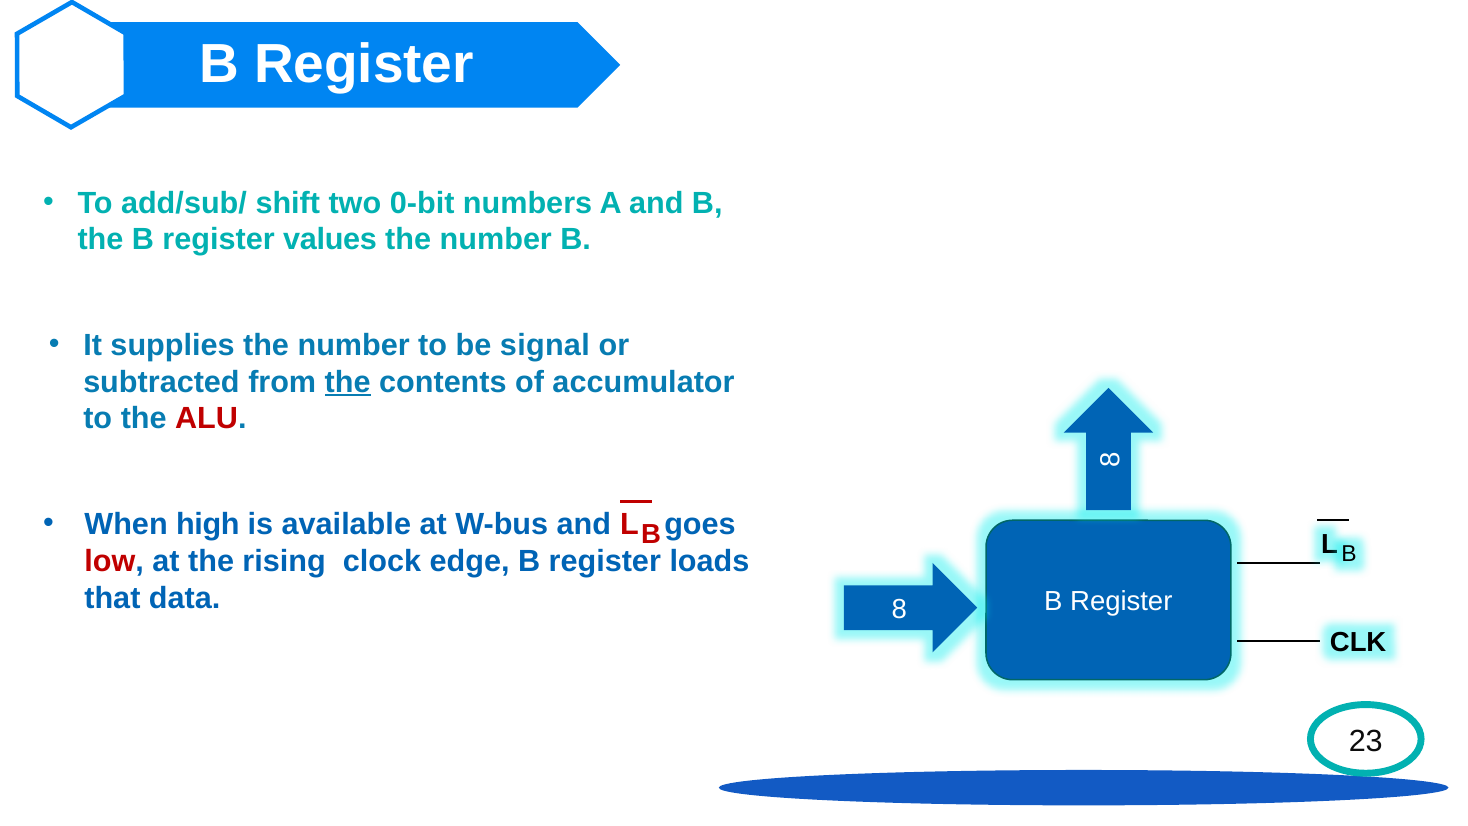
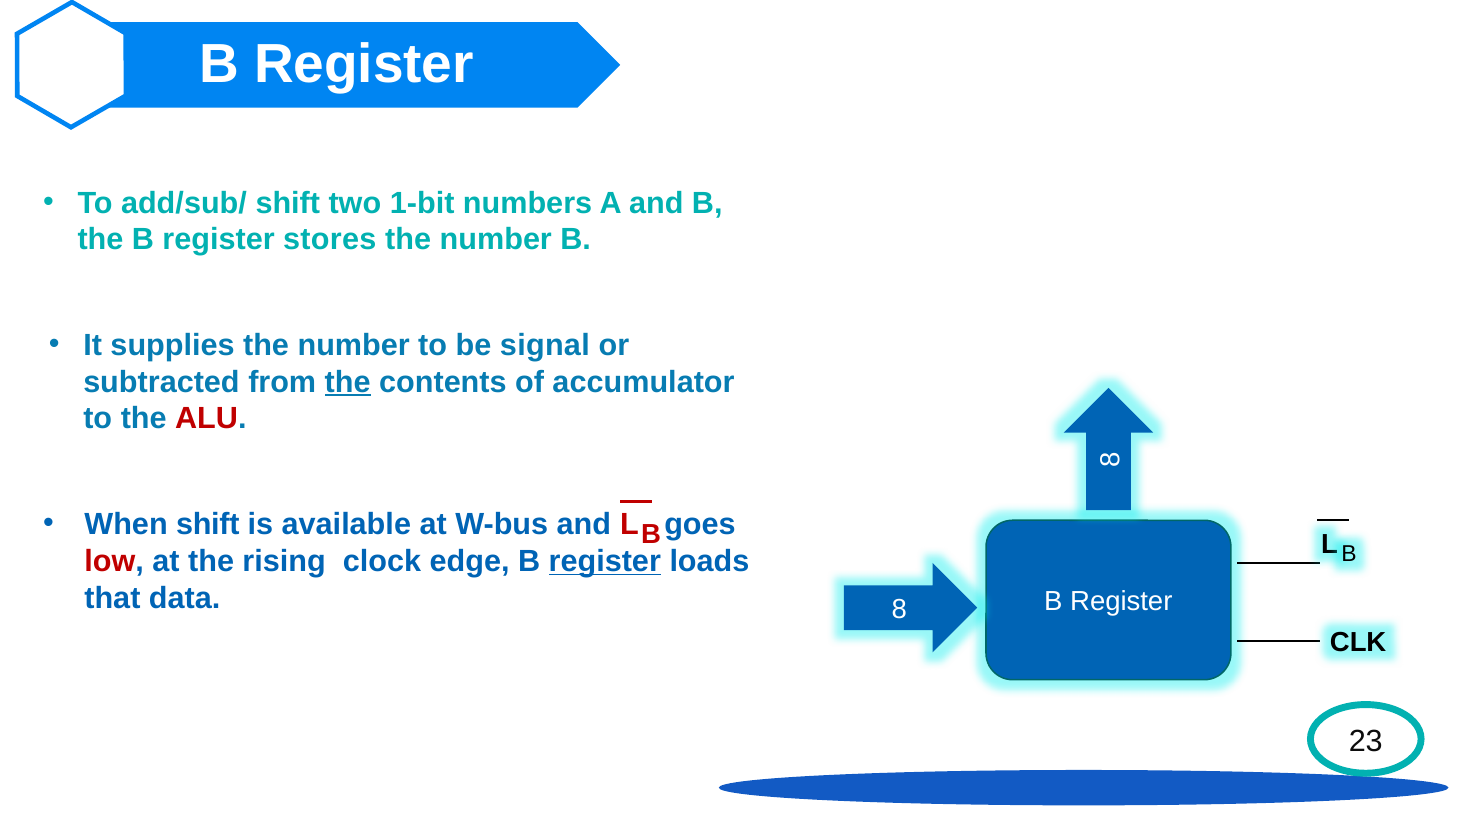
0-bit: 0-bit -> 1-bit (422, 203)
values: values -> stores (330, 240)
When high: high -> shift (208, 524)
register underline: none -> present (605, 561)
